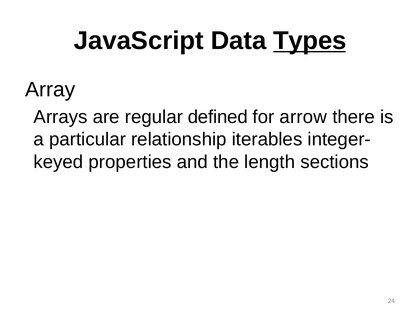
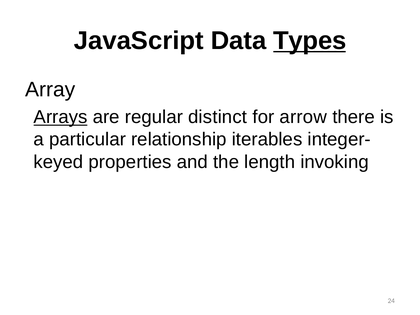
Arrays underline: none -> present (61, 117)
defined: defined -> distinct (218, 117)
sections: sections -> invoking (335, 162)
